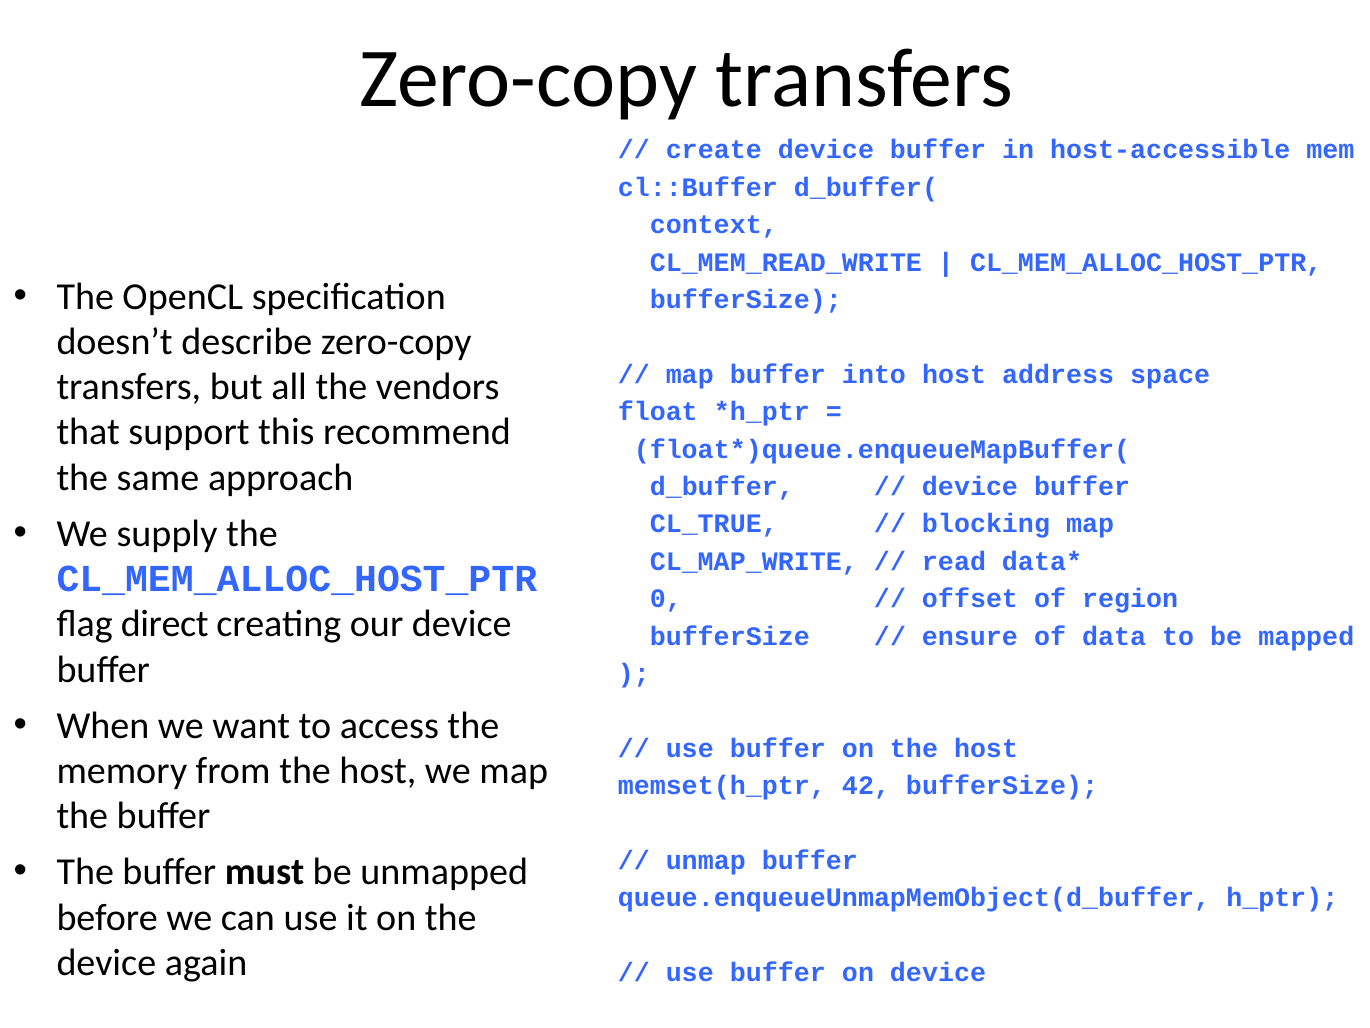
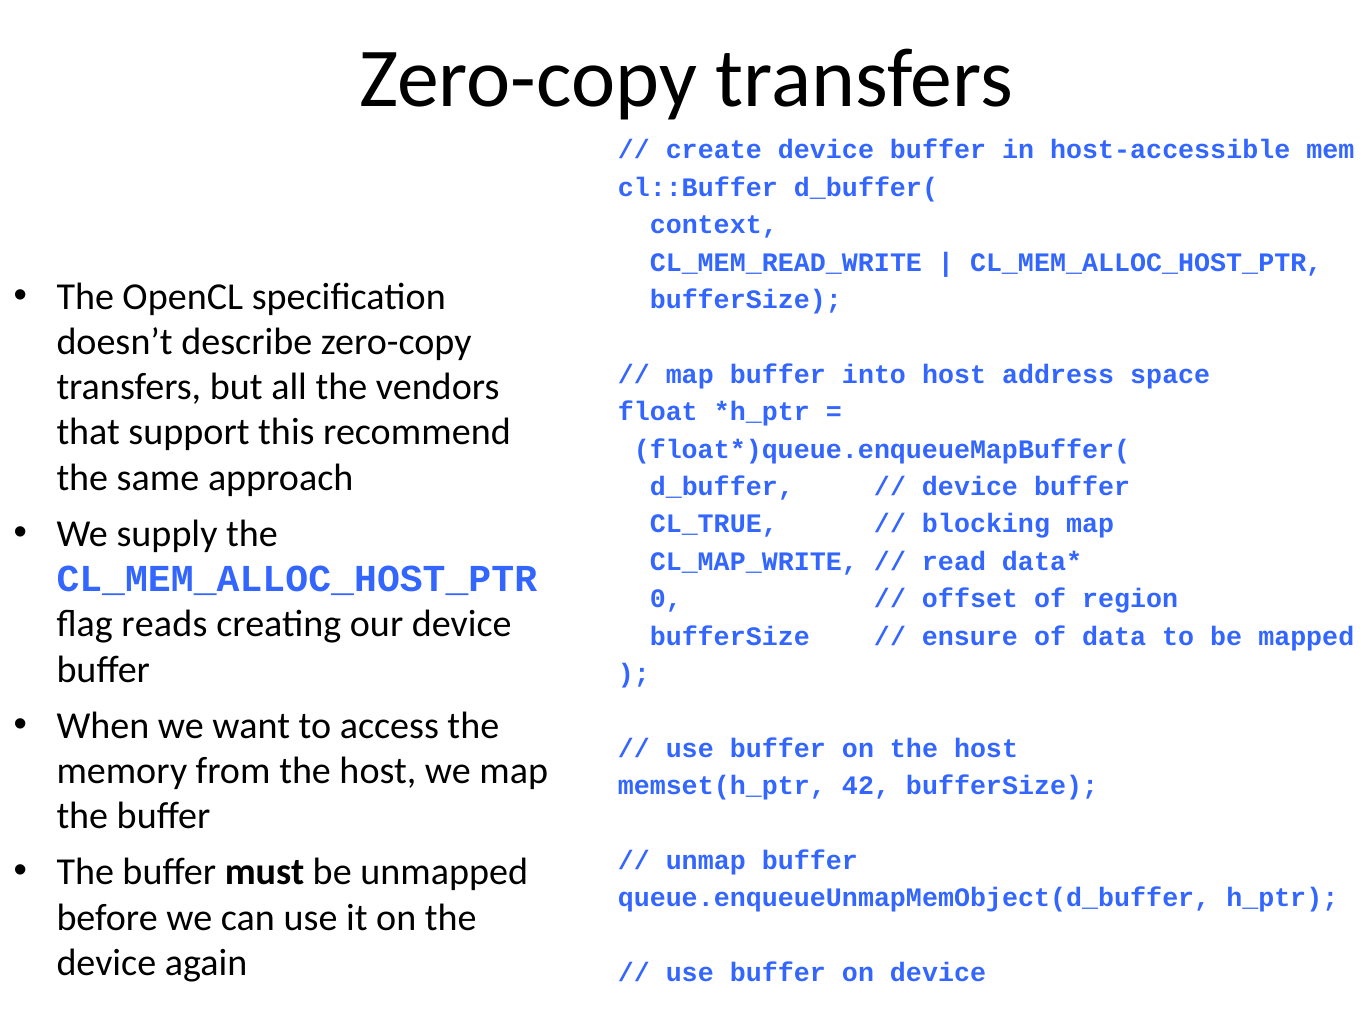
direct: direct -> reads (164, 624)
